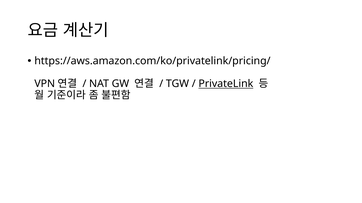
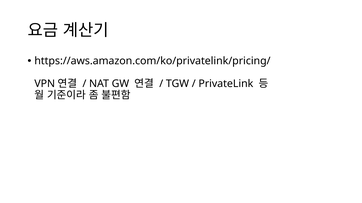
PrivateLink underline: present -> none (226, 84)
